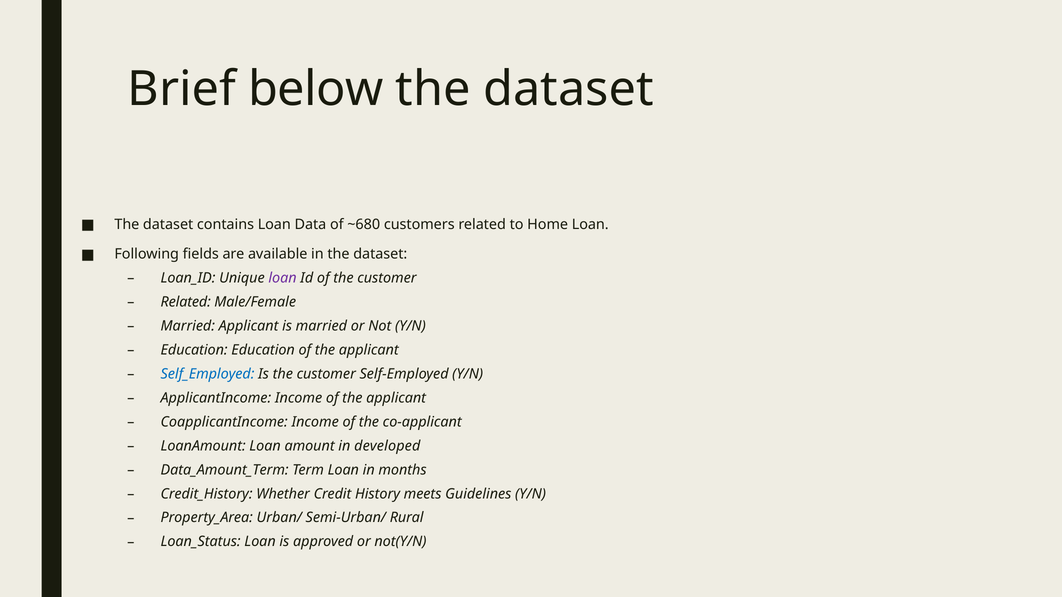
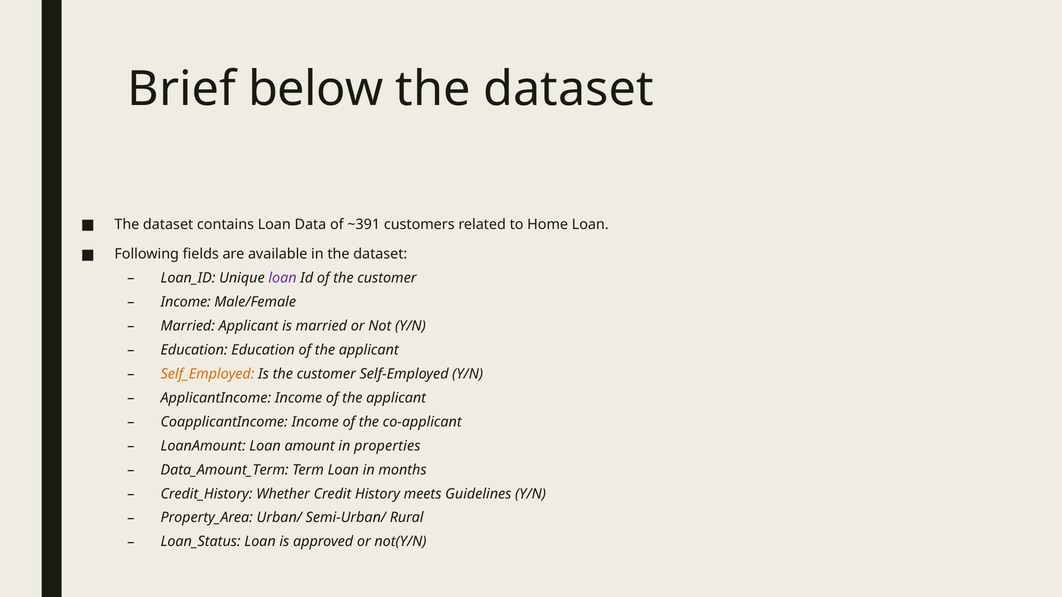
~680: ~680 -> ~391 (364, 225)
Related: Related -> Income (186, 302)
Self_Employed colour: blue -> orange (208, 374)
developed: developed -> properties (387, 446)
